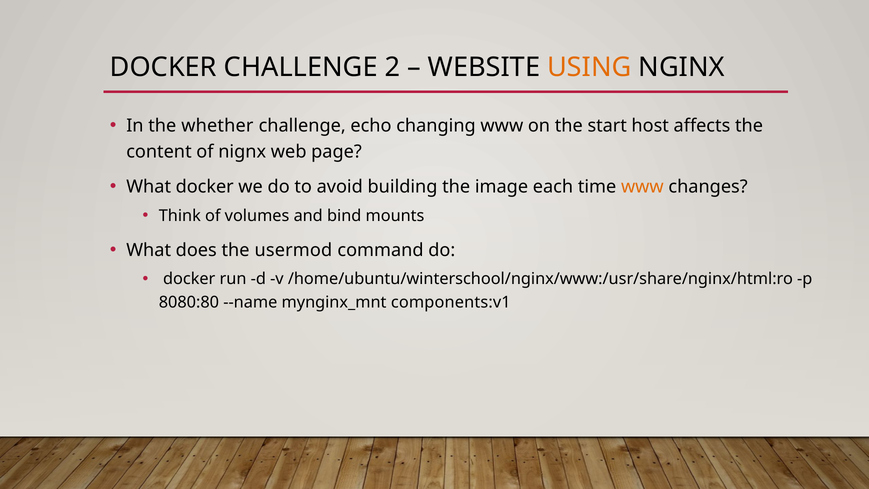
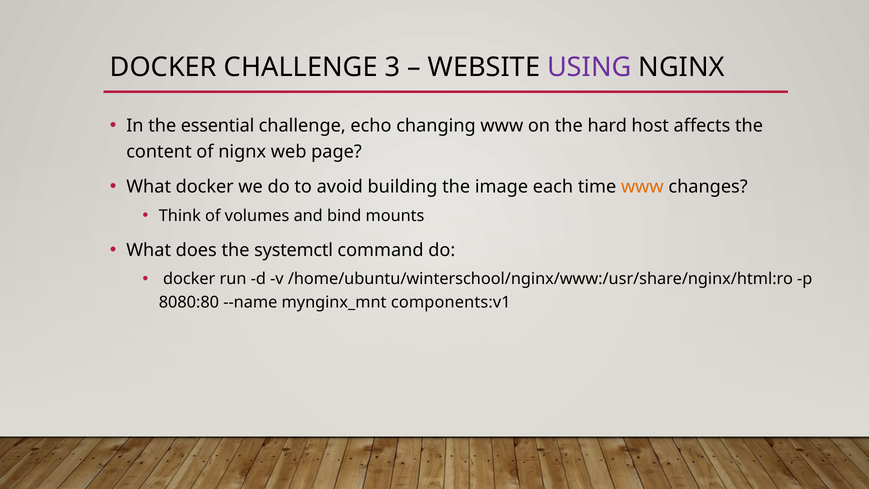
2: 2 -> 3 (392, 67)
USING colour: orange -> purple (589, 67)
whether: whether -> essential (218, 126)
start: start -> hard (607, 126)
usermod: usermod -> systemctl (294, 250)
